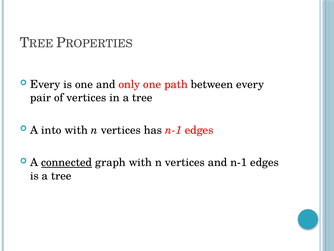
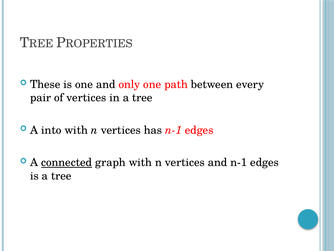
Every: Every -> These (45, 84)
